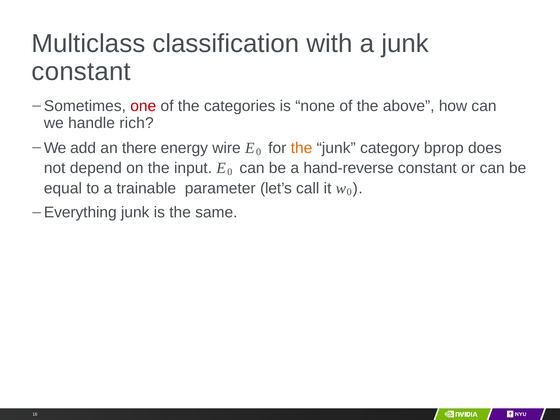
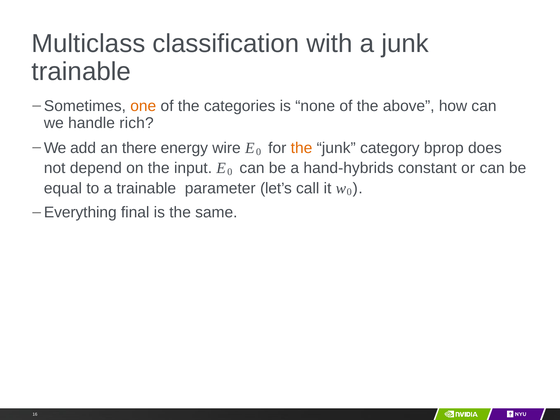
constant: constant -> trainable (81, 72)
one colour: red -> orange (143, 106)
hand-reverse: hand-reverse -> hand-hybrids (348, 168)
Everything junk: junk -> final (135, 212)
